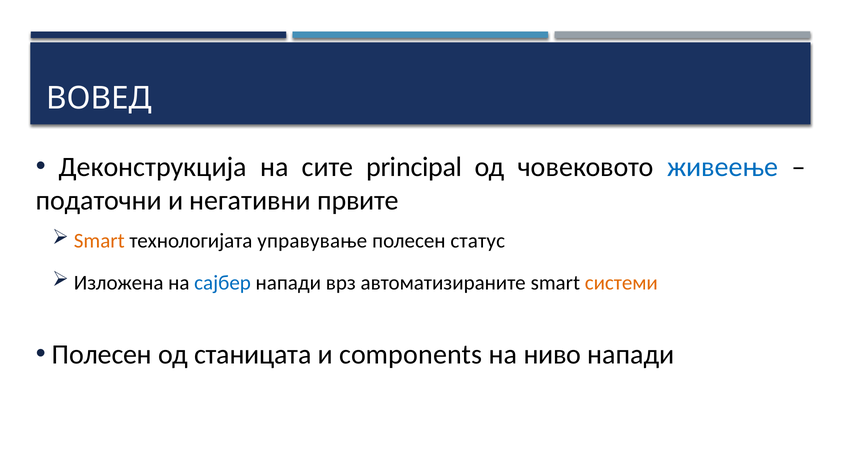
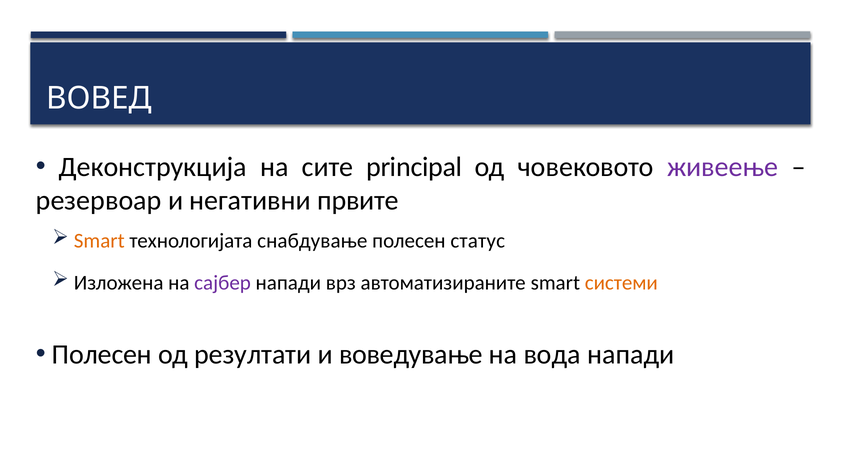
живеење colour: blue -> purple (723, 167)
податочни: податочни -> резервоар (99, 201)
управување: управување -> снабдување (312, 241)
сајбер colour: blue -> purple (223, 283)
станицата: станицата -> резултати (253, 355)
components: components -> воведување (411, 355)
ниво: ниво -> вода (552, 355)
